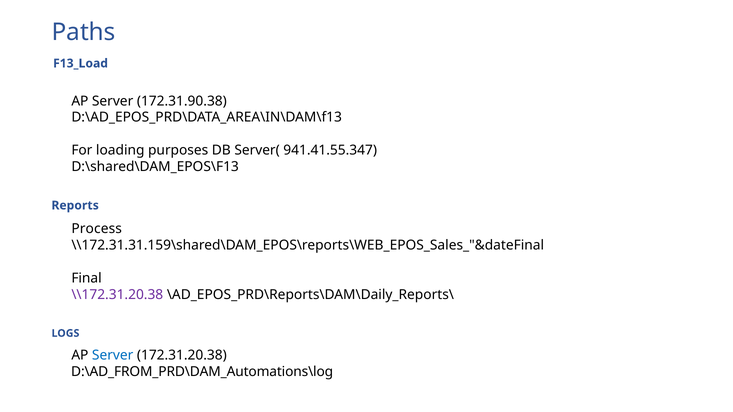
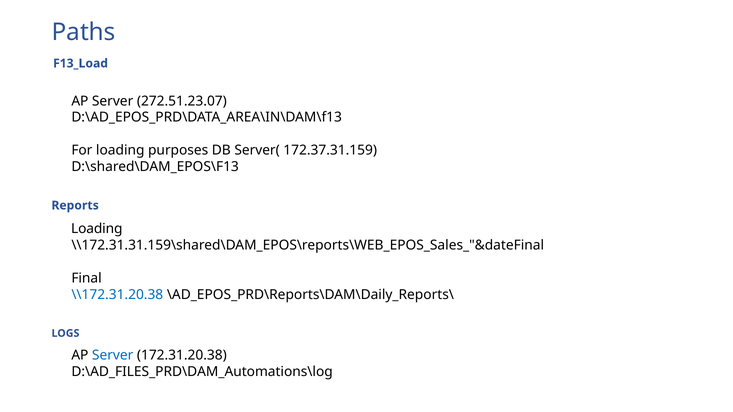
172.31.90.38: 172.31.90.38 -> 272.51.23.07 (182, 101)
941.41.55.347: 941.41.55.347 -> 172.37.31.159 (330, 151)
Process: Process -> Loading (97, 229)
\\172.31.20.38 colour: purple -> blue (117, 295)
D:\AD_FROM_PRD\DAM_Automations\log: D:\AD_FROM_PRD\DAM_Automations\log -> D:\AD_FILES_PRD\DAM_Automations\log (202, 372)
